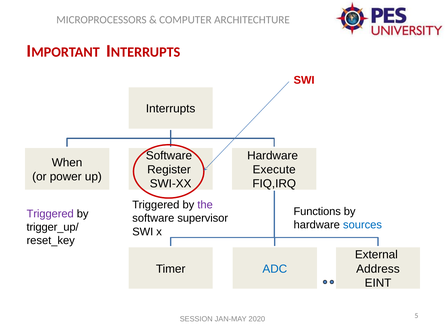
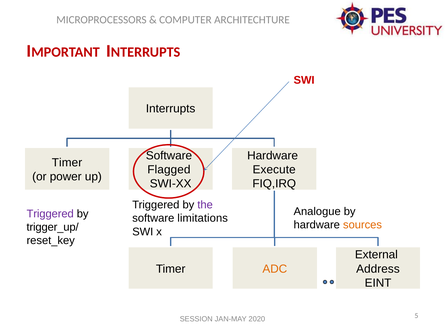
When: When -> Timer (67, 162)
Register: Register -> Flagged (169, 169)
Functions: Functions -> Analogue (317, 211)
supervisor: supervisor -> limitations (203, 218)
sources colour: blue -> orange (363, 225)
ADC colour: blue -> orange (275, 269)
